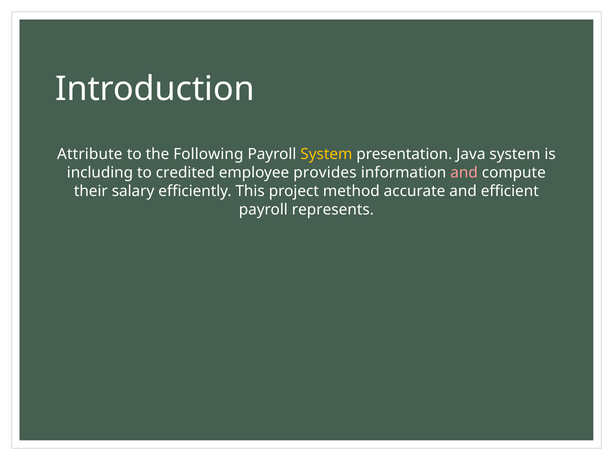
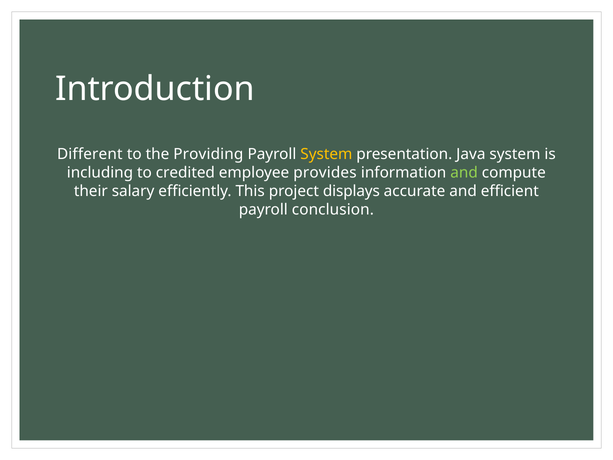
Attribute: Attribute -> Different (90, 154)
Following: Following -> Providing (208, 154)
and colour: pink -> light green (464, 173)
method: method -> displays (351, 191)
represents: represents -> conclusion (333, 209)
